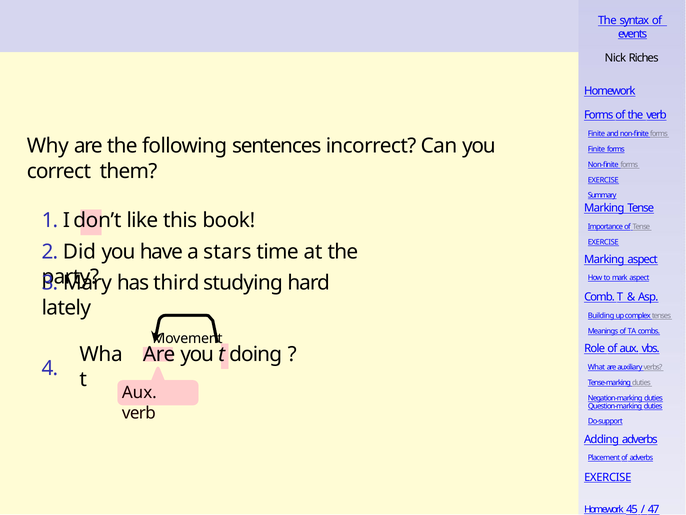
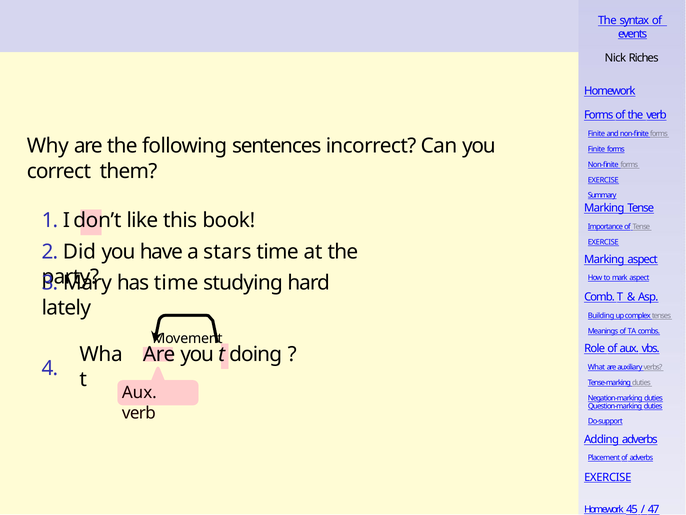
has third: third -> time (176, 283)
